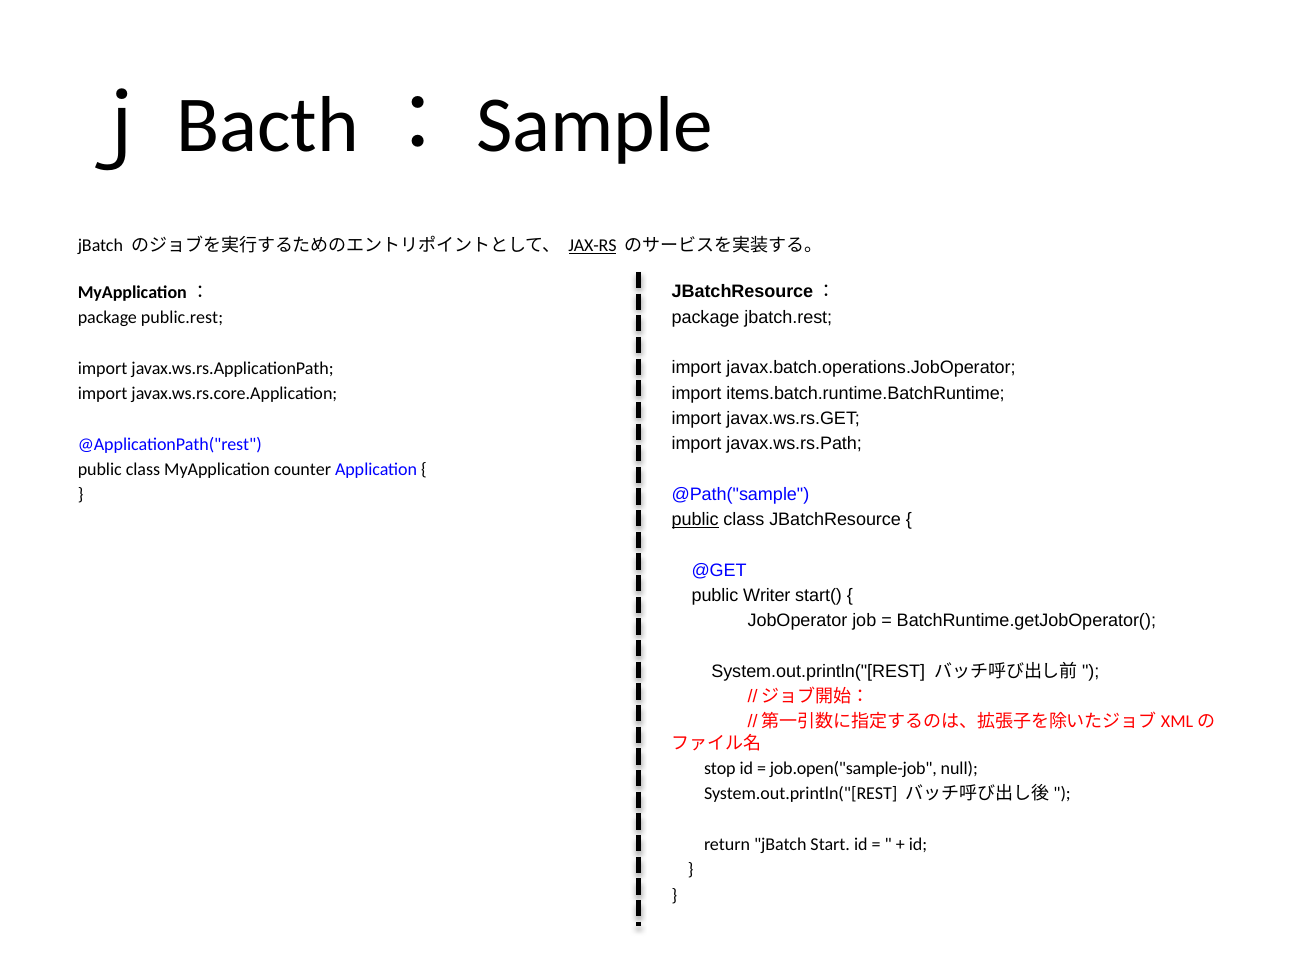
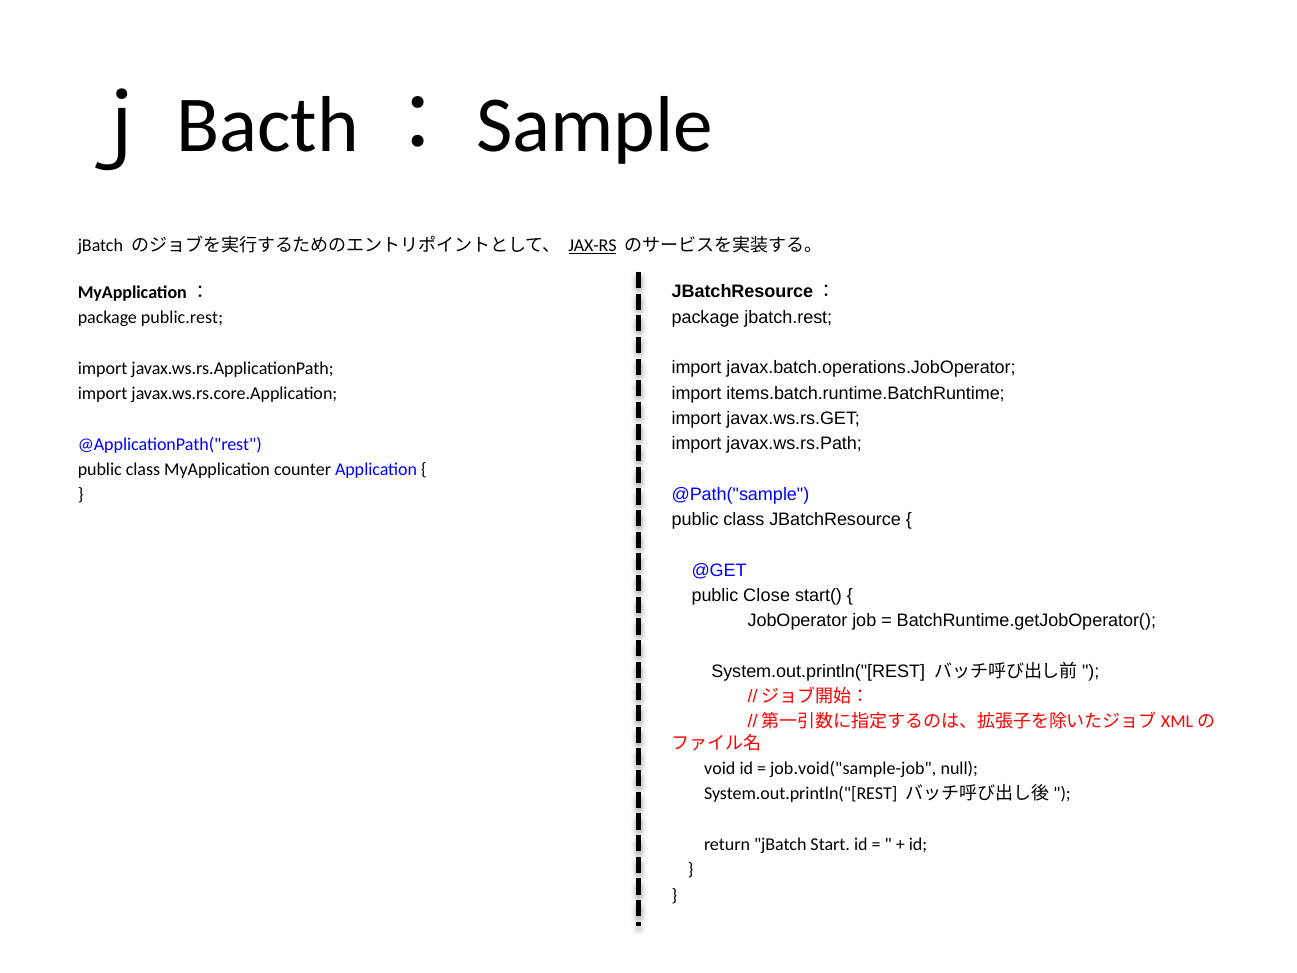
public underline: present -> none (695, 519)
Writer: Writer -> Close (767, 595)
stop: stop -> void (720, 769)
job.open("sample-job: job.open("sample-job -> job.void("sample-job (853, 769)
